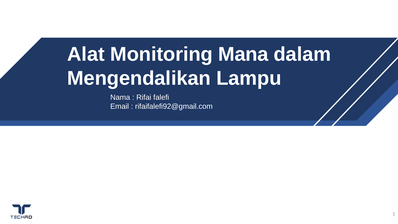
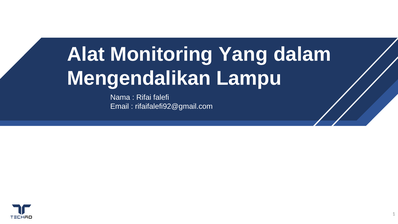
Mana: Mana -> Yang (243, 54)
